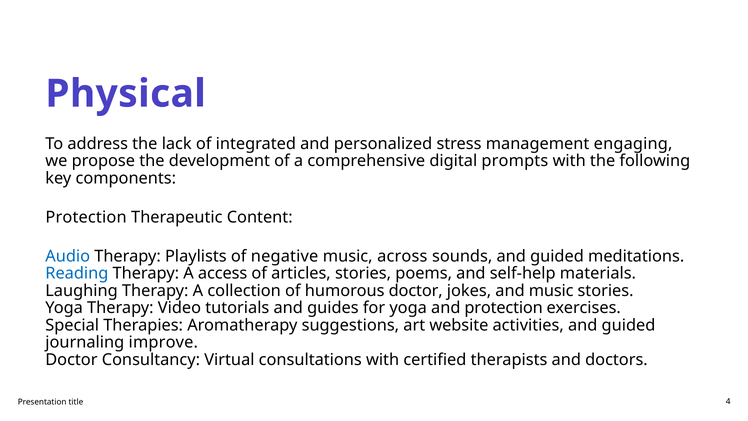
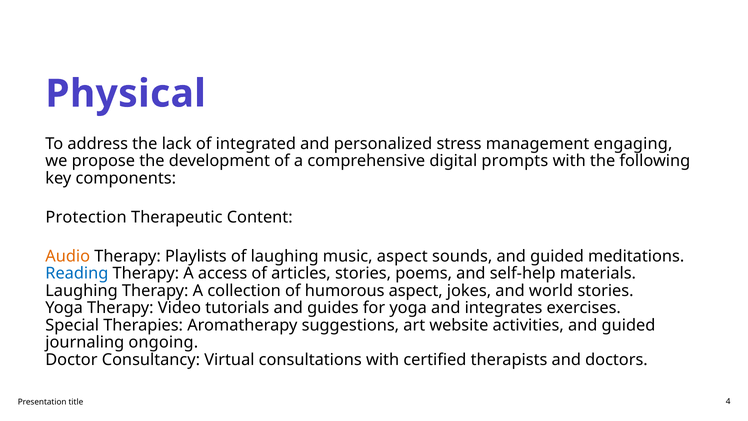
Audio colour: blue -> orange (68, 256)
of negative: negative -> laughing (285, 256)
music across: across -> aspect (402, 256)
humorous doctor: doctor -> aspect (416, 290)
and music: music -> world (551, 290)
and protection: protection -> integrates (504, 308)
improve: improve -> ongoing (163, 342)
